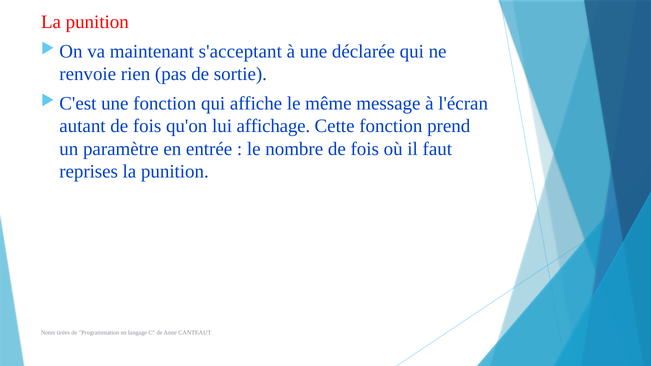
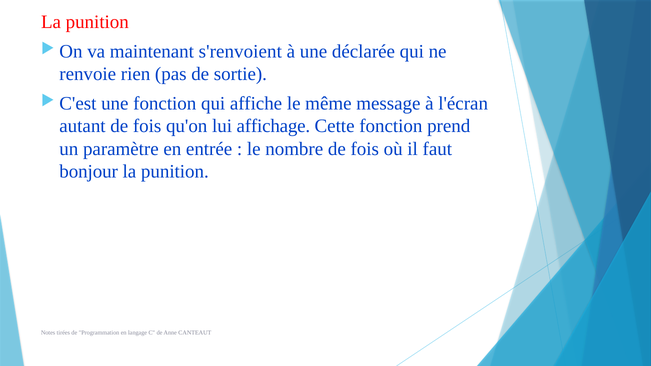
s'acceptant: s'acceptant -> s'renvoient (240, 51)
reprises: reprises -> bonjour (89, 172)
